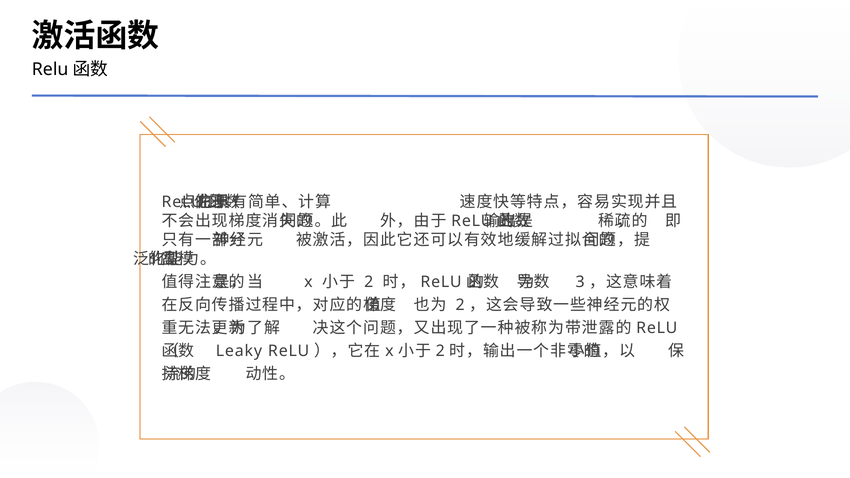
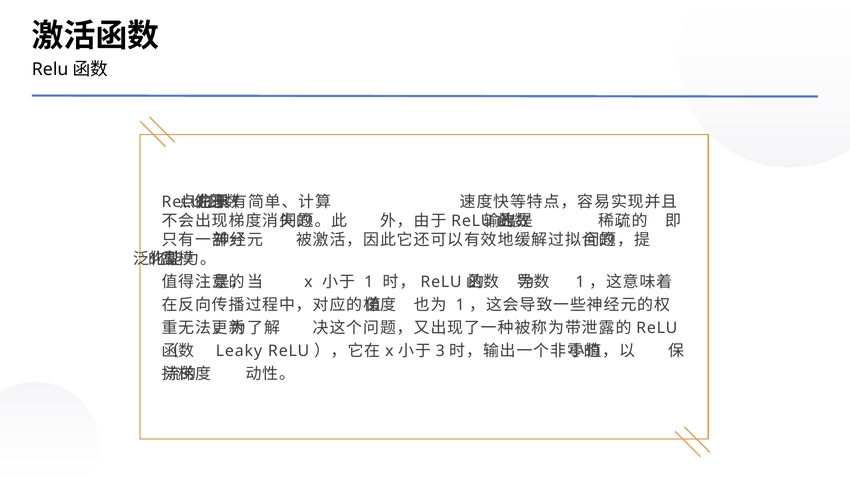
2: 2 -> 1 (369, 282)
3: 3 -> 1 (580, 282)
2: 2 -> 1 (460, 305)
2: 2 -> 3 (440, 351)
